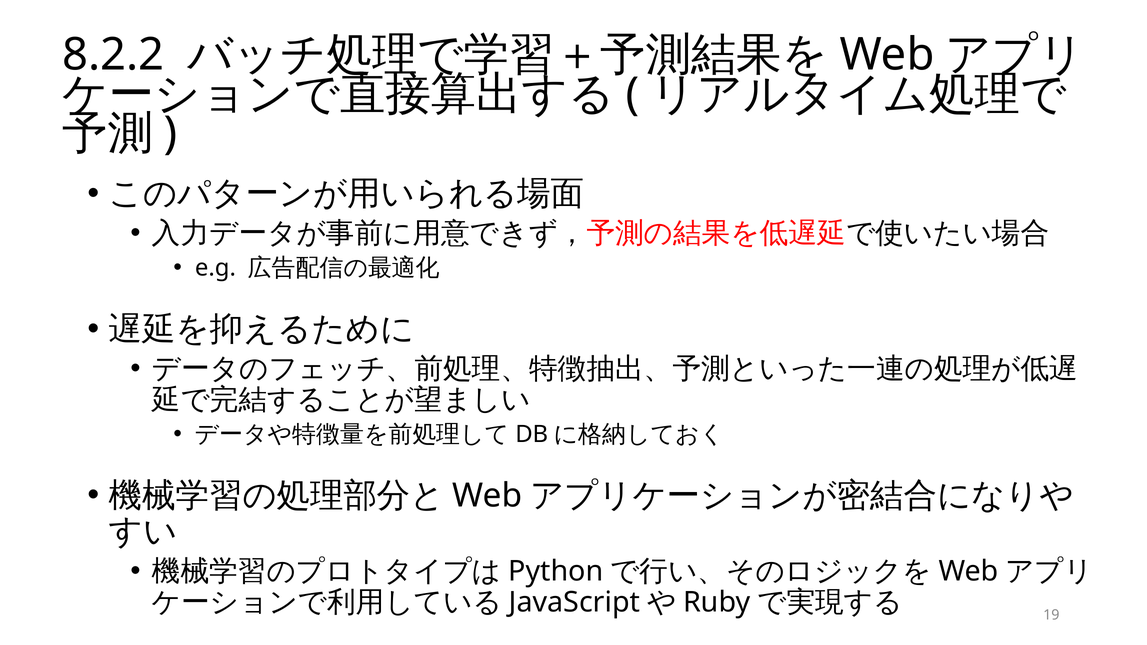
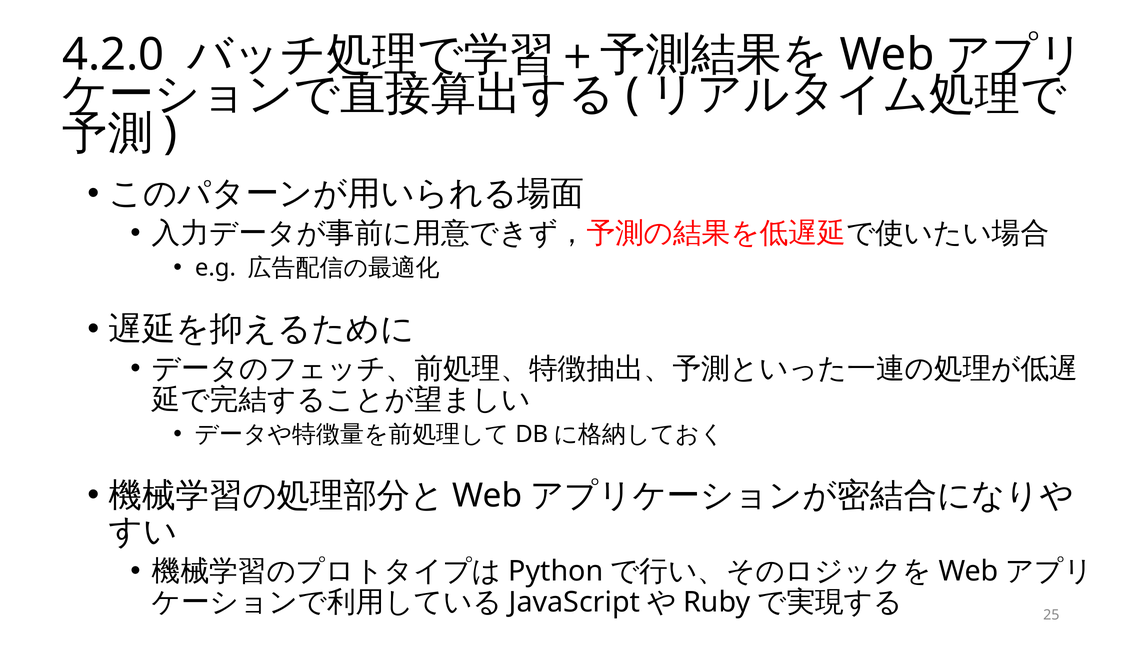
8.2.2: 8.2.2 -> 4.2.0 (113, 55)
19: 19 -> 25 (1051, 615)
